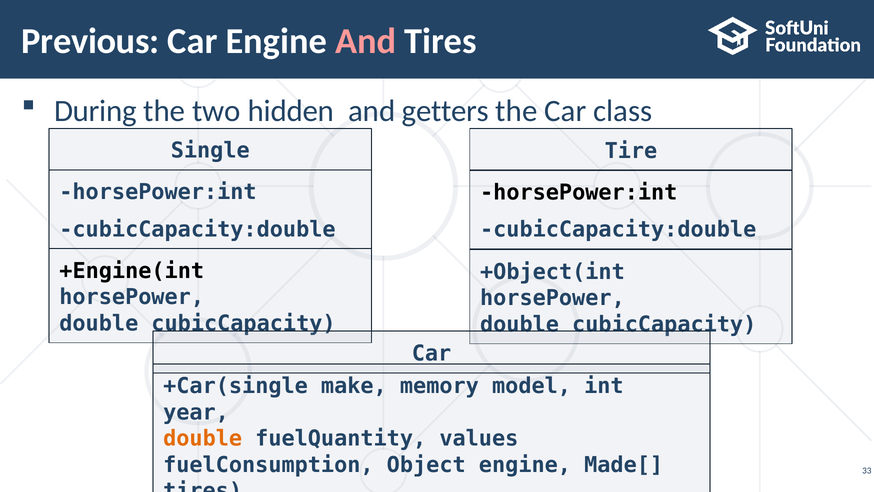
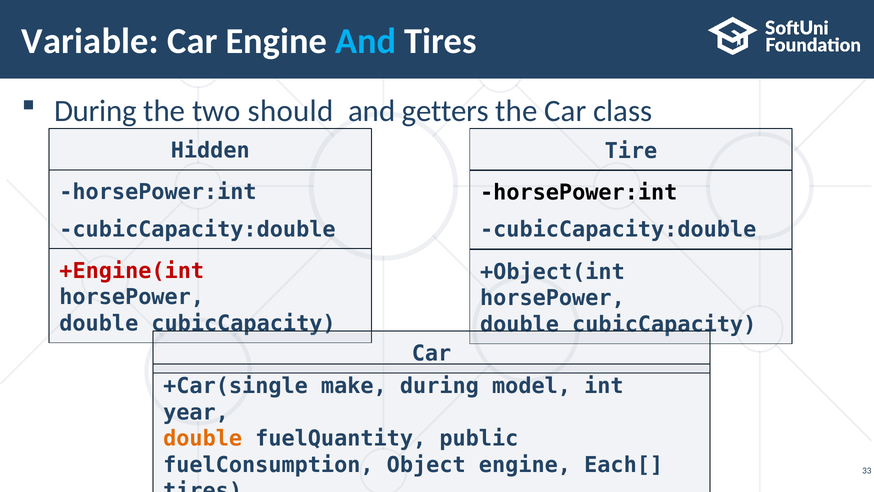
Previous: Previous -> Variable (90, 41)
And colour: pink -> light blue (366, 41)
hidden: hidden -> should (291, 111)
Single: Single -> Hidden (210, 151)
+Engine(int colour: black -> red (132, 271)
make memory: memory -> during (439, 386)
values: values -> public (479, 438)
Made[: Made[ -> Each[ (624, 465)
